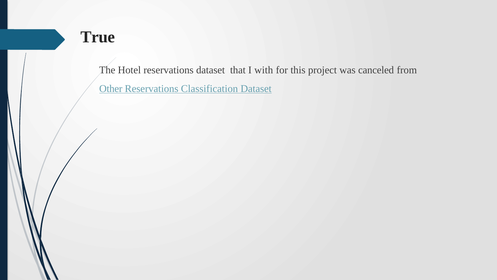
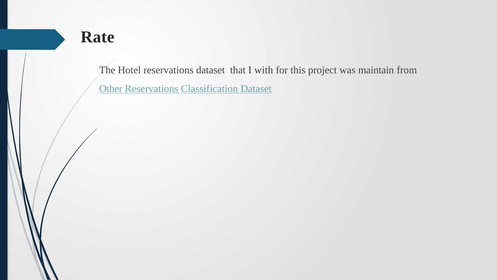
True: True -> Rate (98, 37)
canceled: canceled -> maintain (376, 70)
